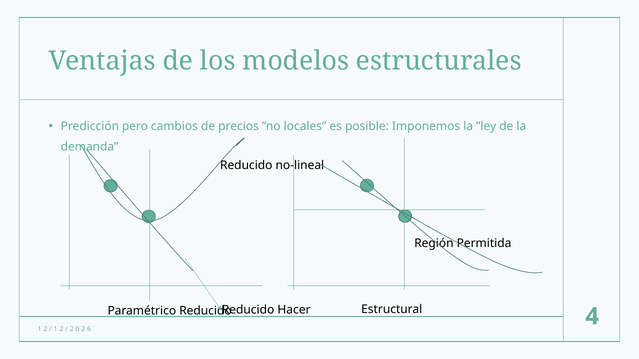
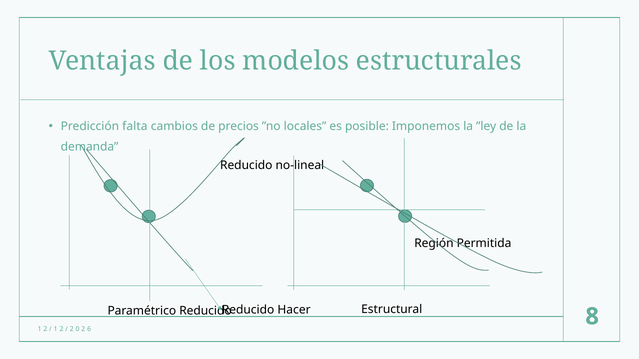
pero: pero -> falta (135, 127)
4: 4 -> 8 (592, 317)
